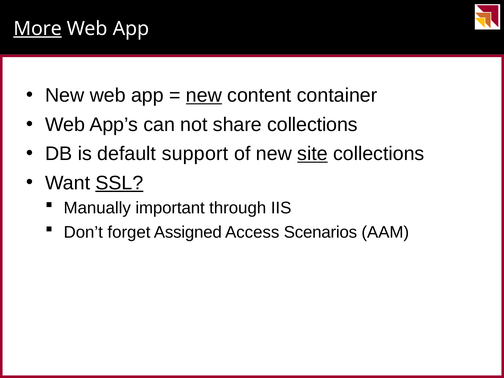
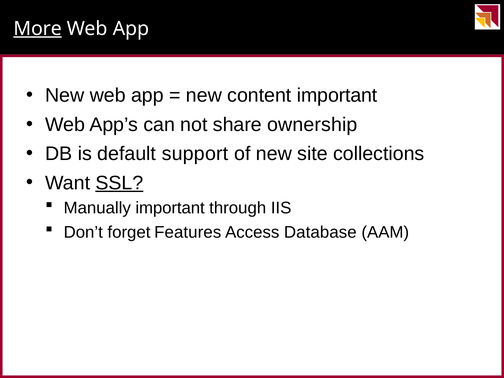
new underline: present -> none (204, 95)
content container: container -> important (337, 95)
share collections: collections -> ownership (312, 125)
site underline: present -> none (312, 154)
Assigned: Assigned -> Features (188, 232)
Scenarios: Scenarios -> Database (320, 232)
